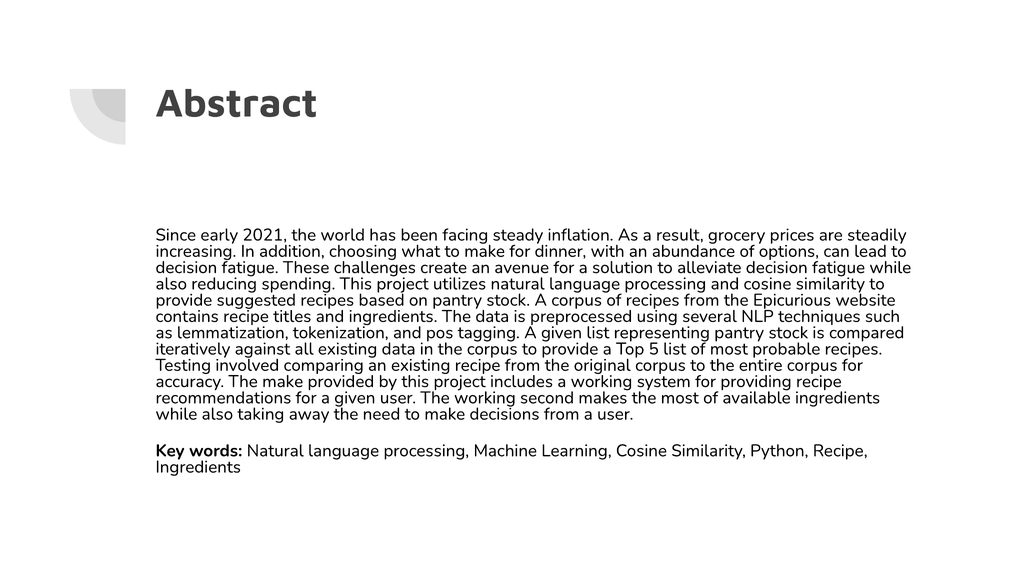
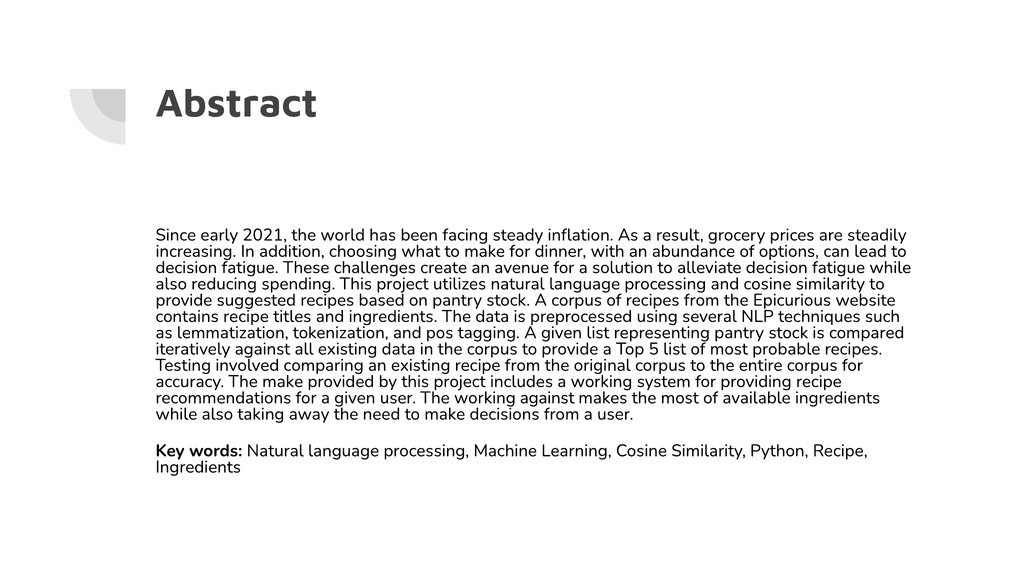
working second: second -> against (547, 398)
